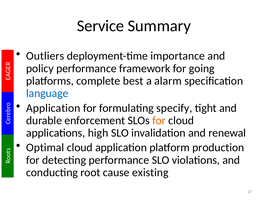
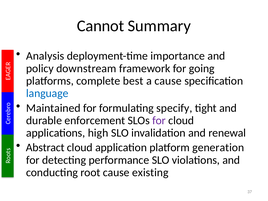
Service: Service -> Cannot (101, 26)
Outliers: Outliers -> Analysis (45, 56)
policy performance: performance -> downstream (86, 68)
a alarm: alarm -> cause (168, 81)
Application: Application -> Maintained (53, 108)
for colour: orange -> purple (159, 120)
Optimal: Optimal -> Abstract (45, 148)
production: production -> generation (218, 148)
